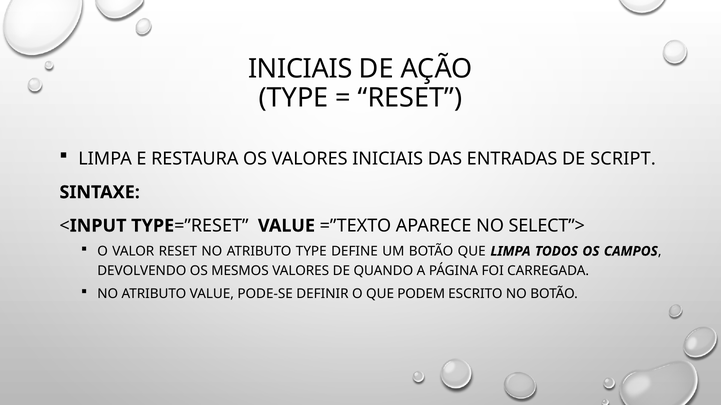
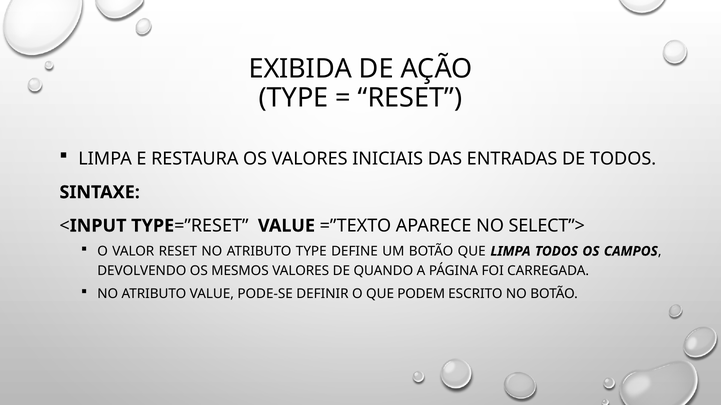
INICIAIS: INICIAIS -> EXIBIDA (300, 69)
DE SCRIPT: SCRIPT -> TODOS (623, 159)
